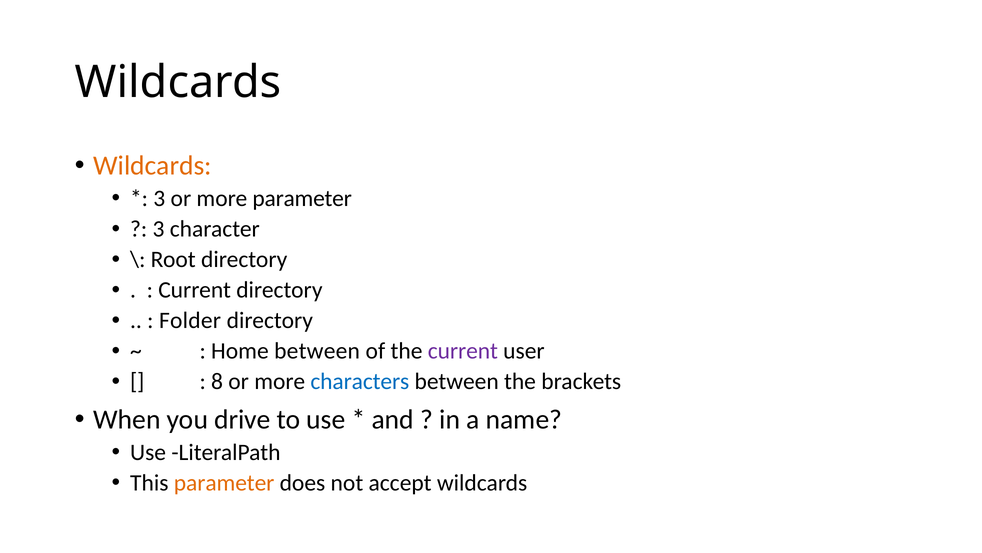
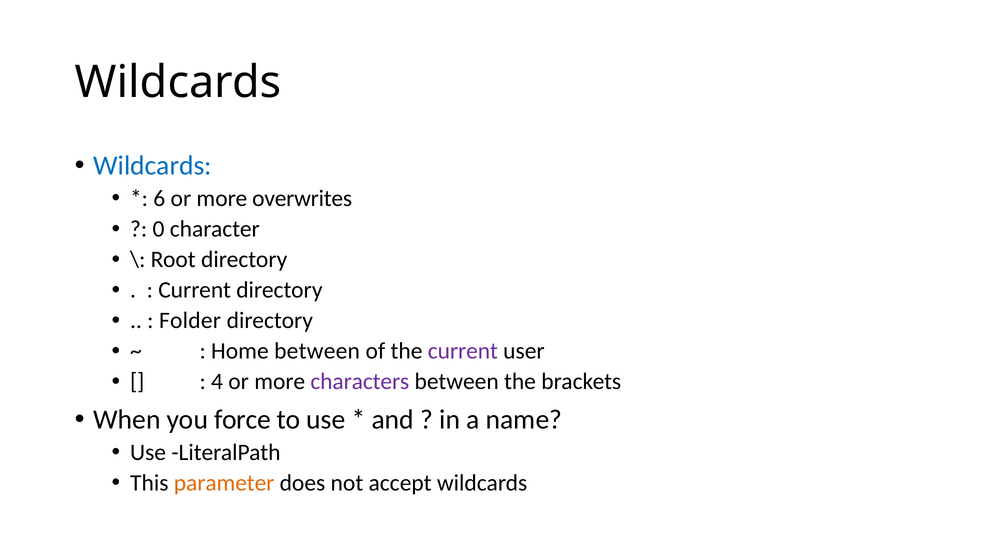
Wildcards colour: orange -> blue (152, 165)
3: 3 -> 6 (159, 198)
more parameter: parameter -> overwrites (302, 198)
3: 3 -> 0 (158, 229)
8: 8 -> 4 (217, 381)
characters colour: blue -> purple (360, 381)
drive: drive -> force (242, 419)
